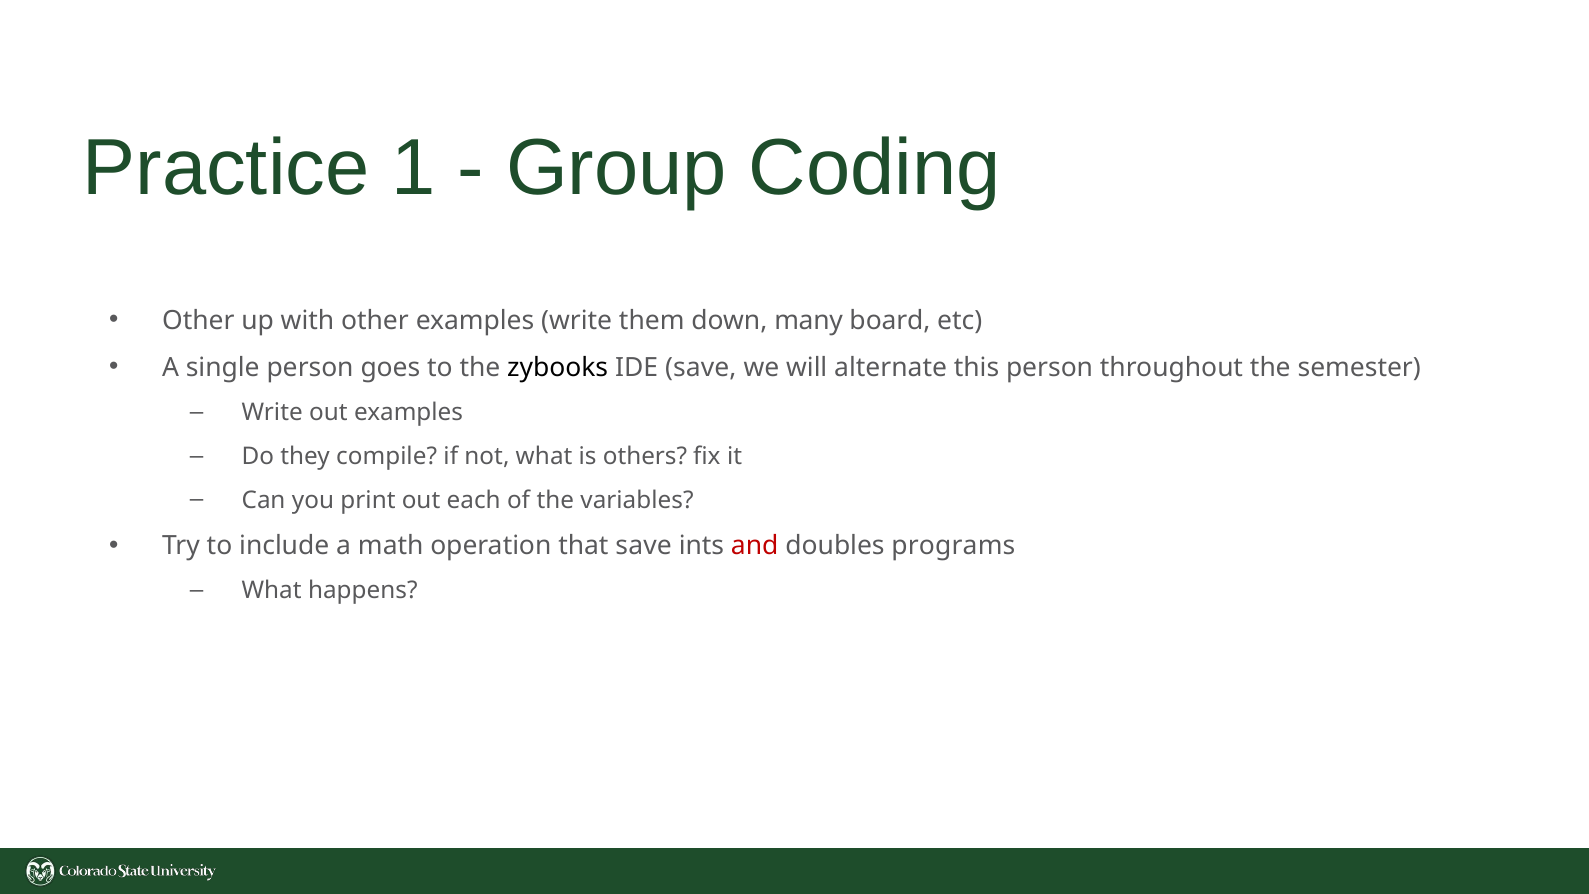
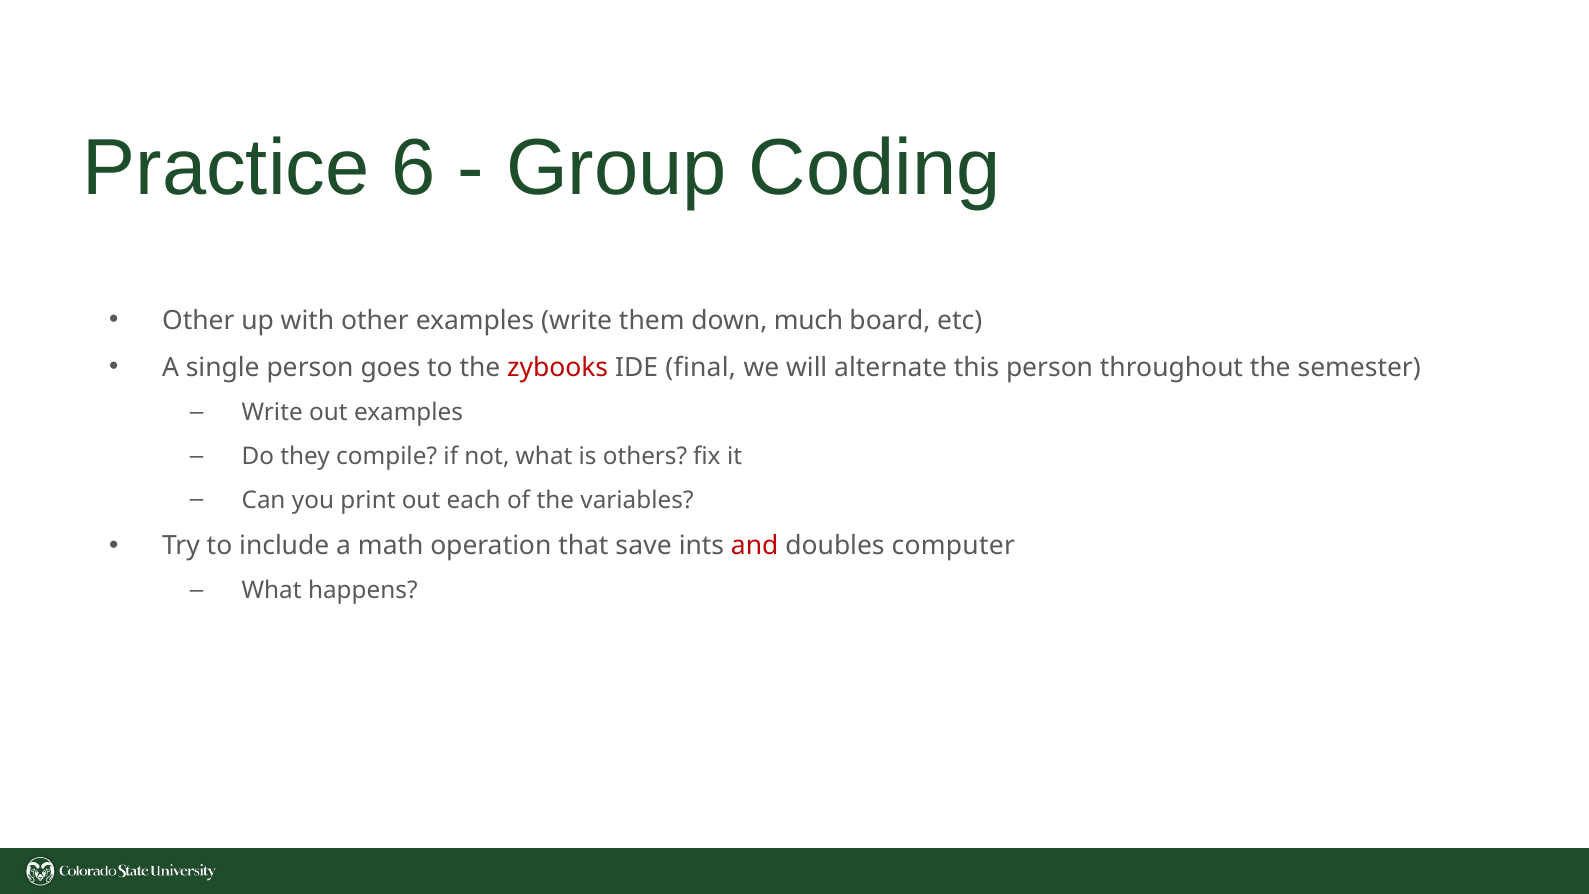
1: 1 -> 6 (414, 168)
many: many -> much (809, 321)
zybooks colour: black -> red (558, 368)
IDE save: save -> final (701, 368)
programs: programs -> computer (953, 546)
